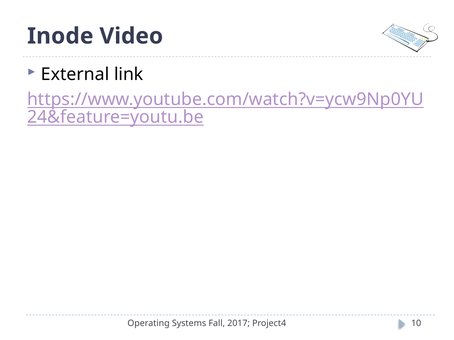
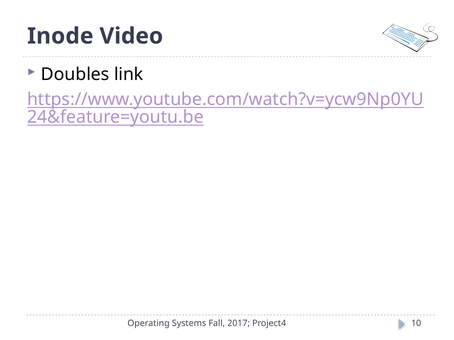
External: External -> Doubles (75, 75)
